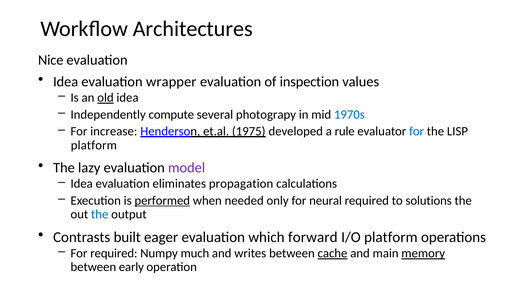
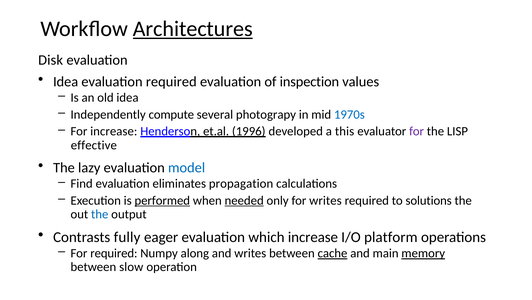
Architectures underline: none -> present (193, 29)
Nice: Nice -> Disk (51, 60)
evaluation wrapper: wrapper -> required (171, 82)
old underline: present -> none (105, 97)
1975: 1975 -> 1996 (249, 131)
rule: rule -> this (345, 131)
for colour: blue -> purple (417, 131)
platform: platform -> effective (94, 145)
model colour: purple -> blue (187, 167)
Idea: Idea -> Find (82, 183)
needed underline: none -> present (244, 200)
for neural: neural -> writes (325, 200)
built: built -> fully (127, 236)
which forward: forward -> increase (313, 236)
much: much -> along (195, 253)
early: early -> slow (131, 266)
